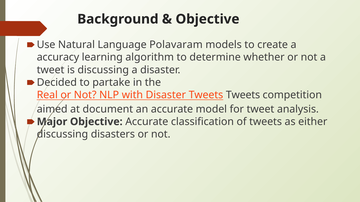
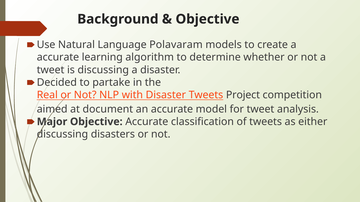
accuracy: accuracy -> accurate (58, 57)
Tweets Tweets: Tweets -> Project (243, 95)
